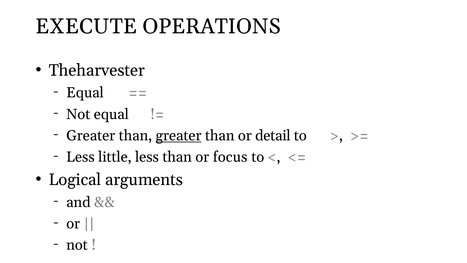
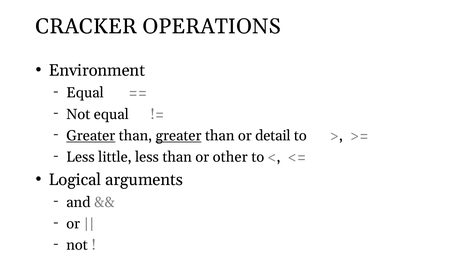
EXECUTE: EXECUTE -> CRACKER (86, 26)
Theharvester: Theharvester -> Environment (97, 70)
Greater underline: none -> present (91, 136)
focus: focus -> other (230, 157)
